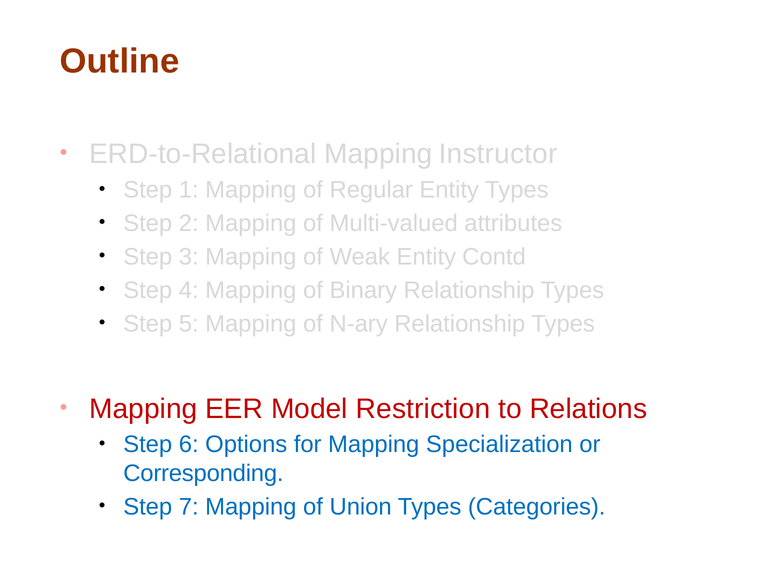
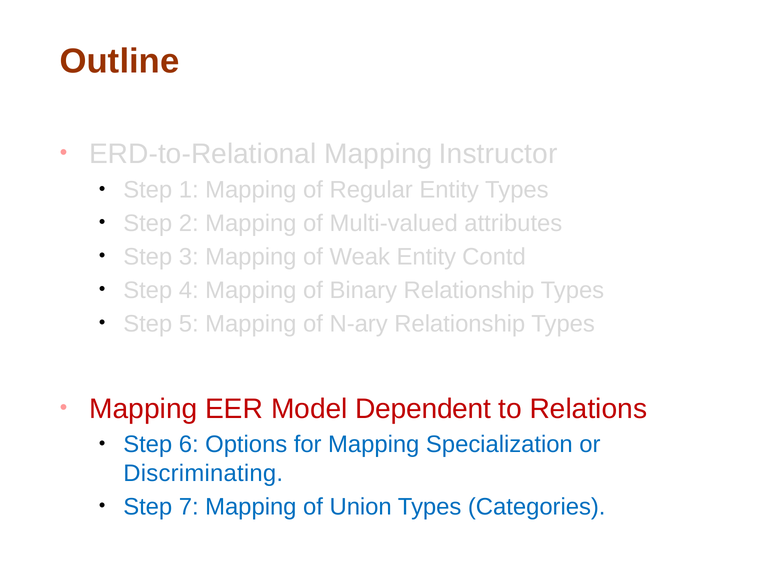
Restriction: Restriction -> Dependent (423, 409)
Corresponding: Corresponding -> Discriminating (203, 473)
